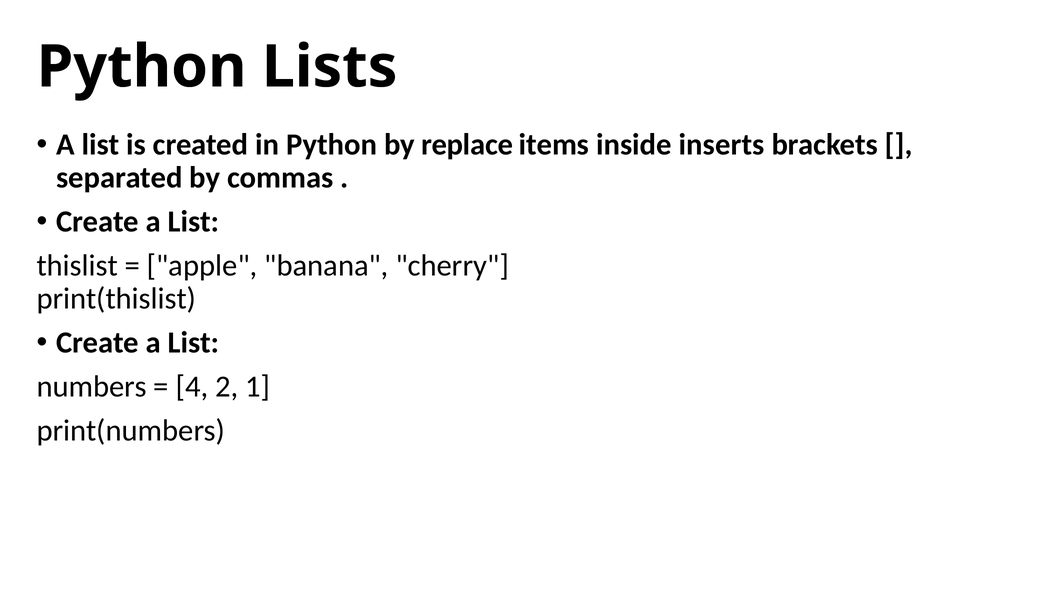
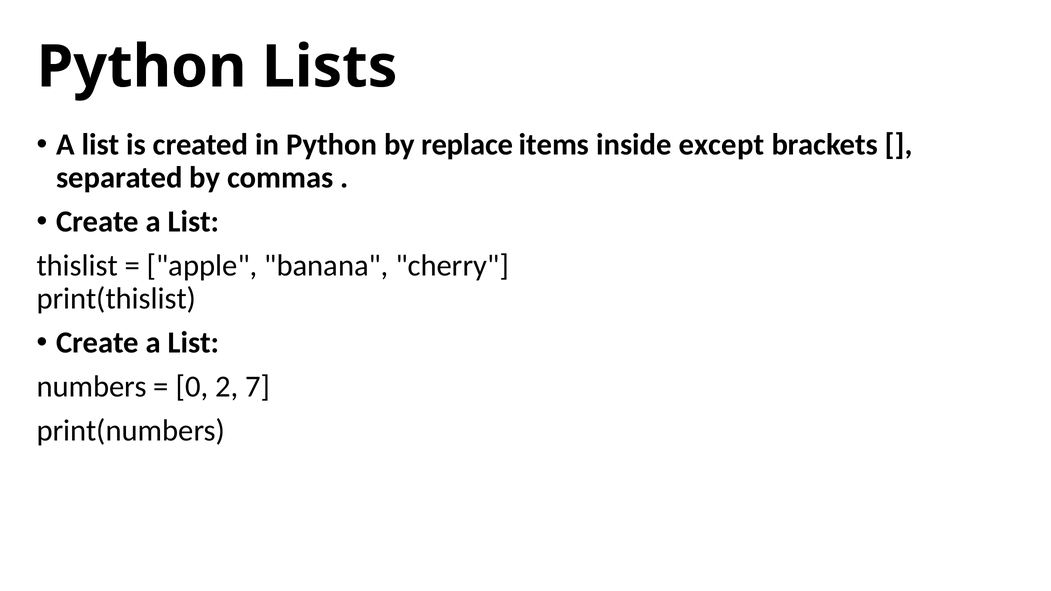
inserts: inserts -> except (721, 145)
4: 4 -> 0 (192, 387)
1: 1 -> 7 (258, 387)
